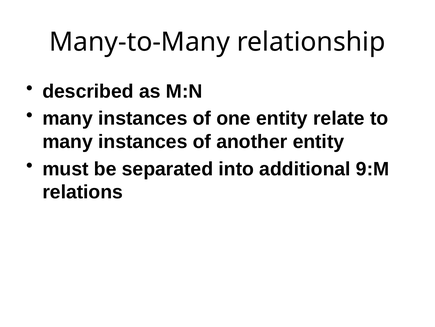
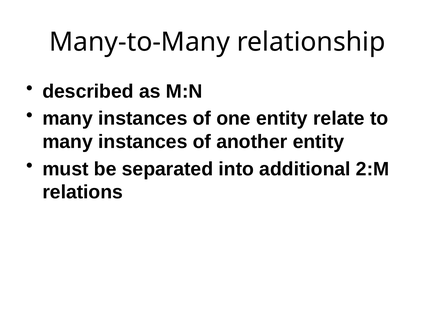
9:M: 9:M -> 2:M (373, 169)
